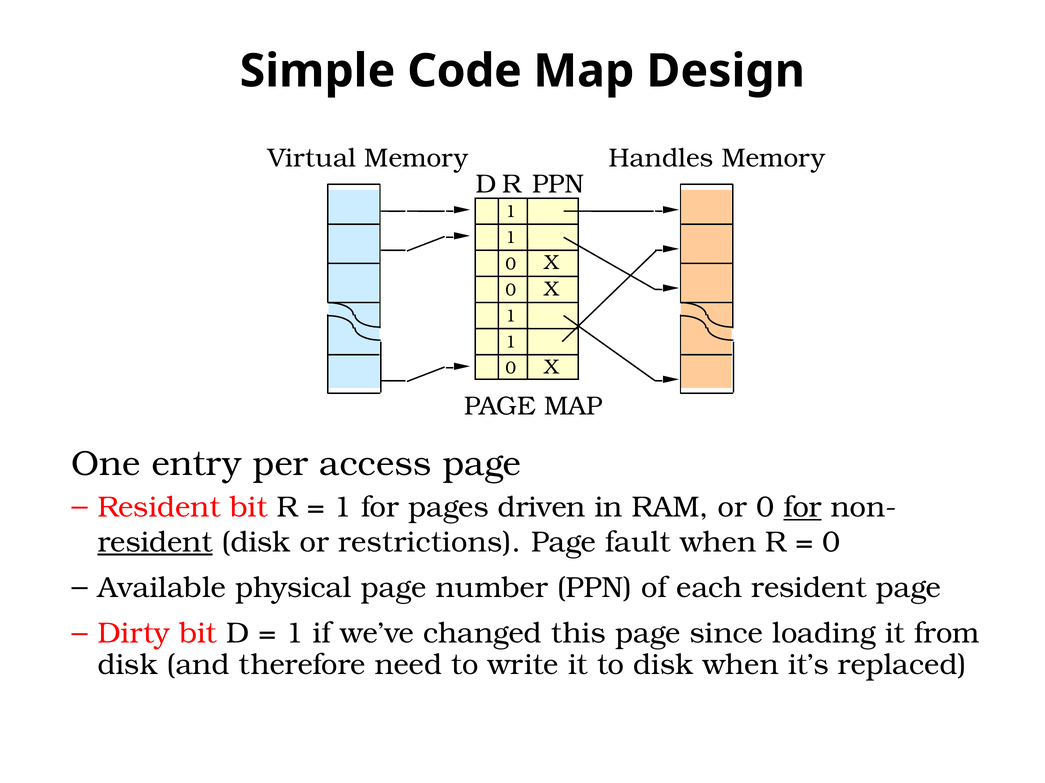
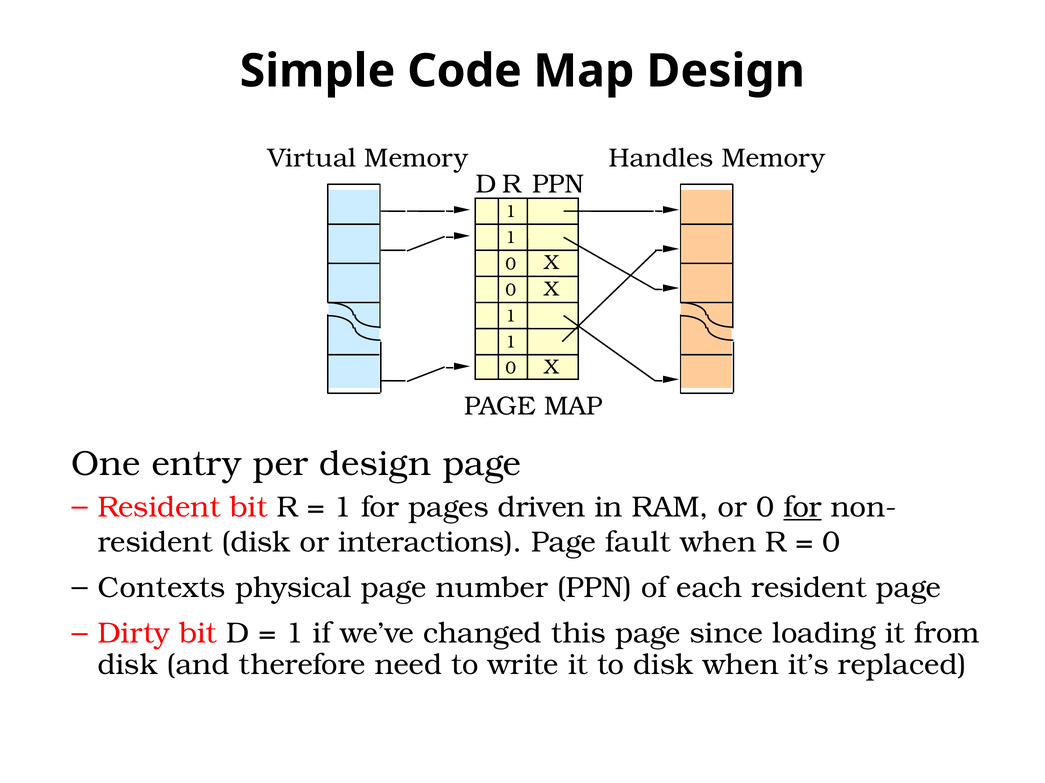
per access: access -> design (375, 464)
resident underline: present -> none (155, 543)
restrictions: restrictions -> interactions (430, 543)
Available: Available -> Contexts (162, 588)
